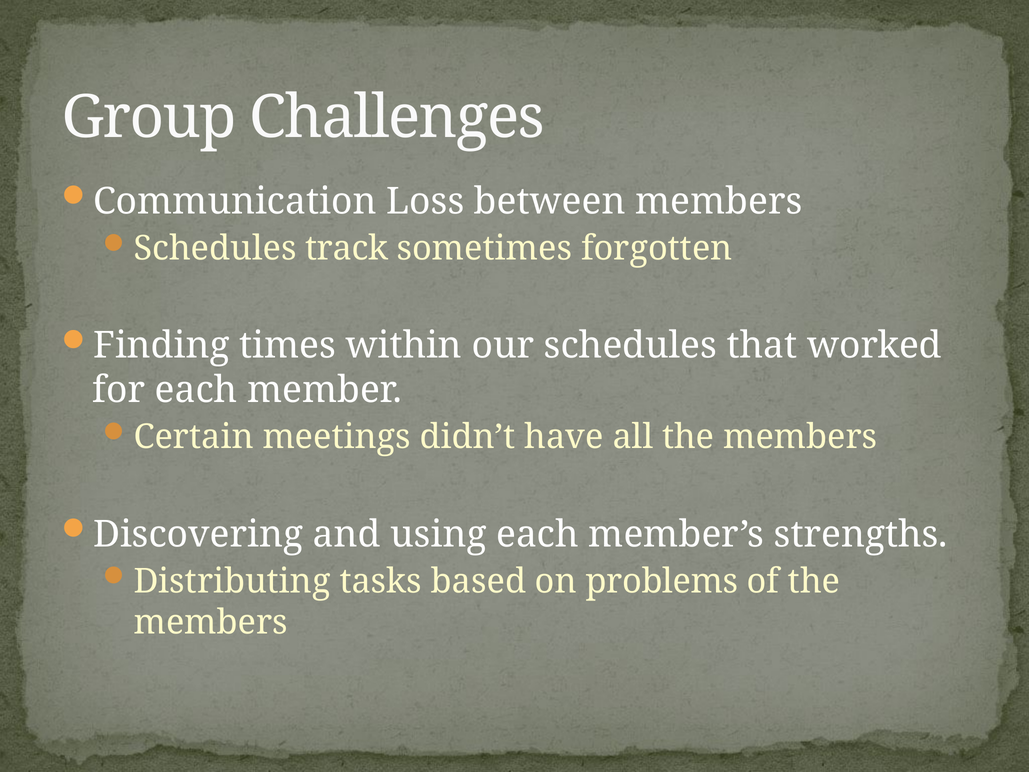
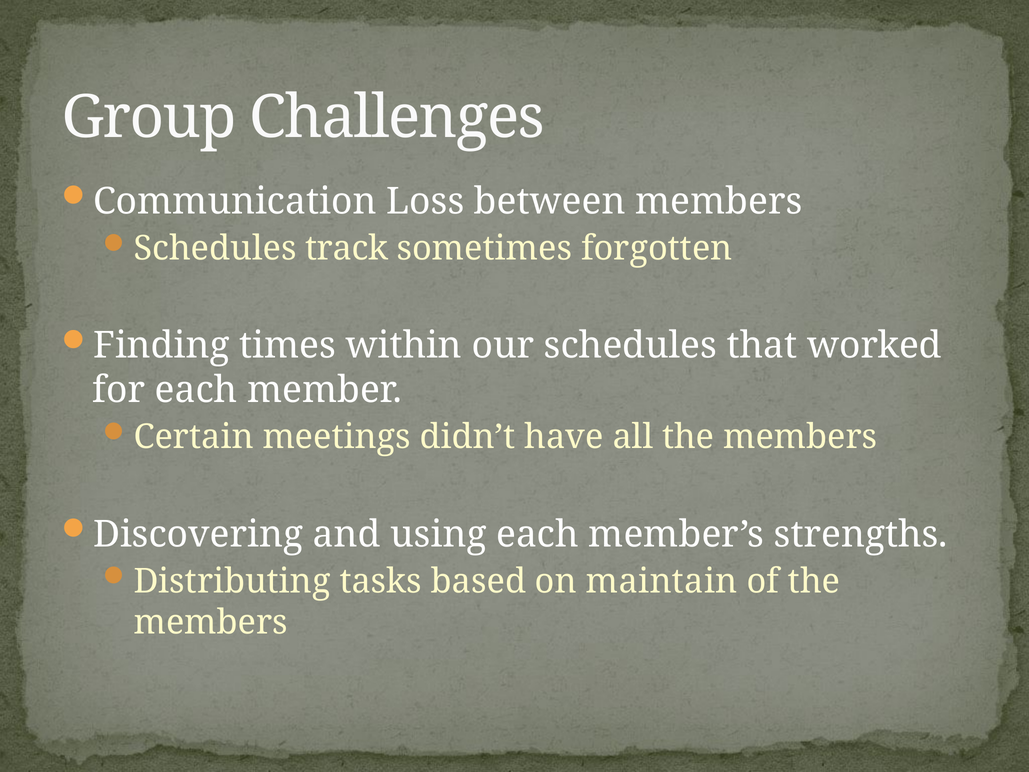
problems: problems -> maintain (662, 581)
